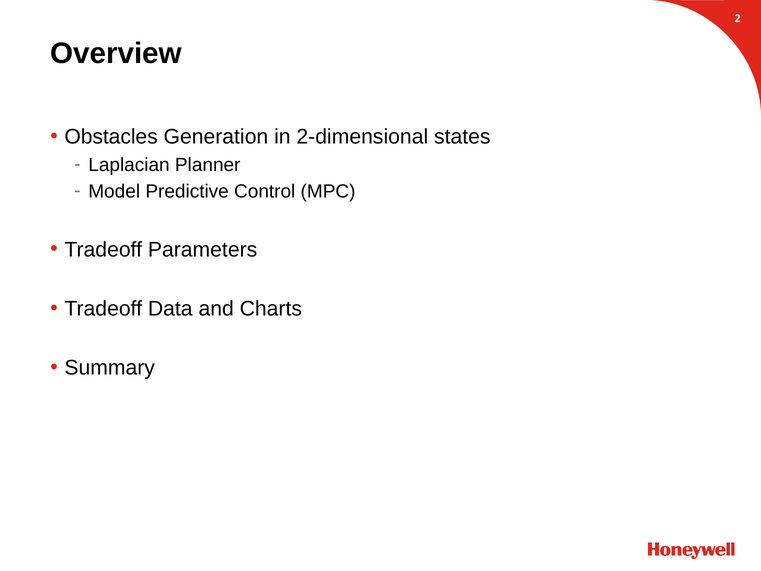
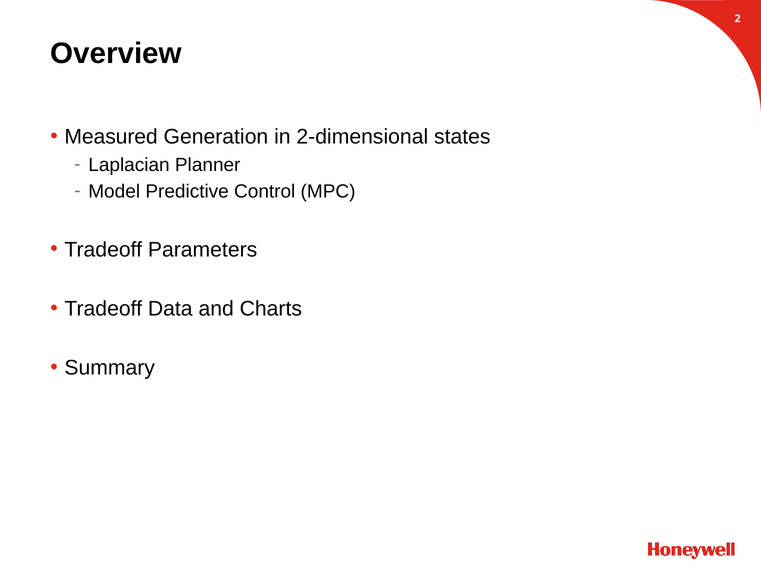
Obstacles: Obstacles -> Measured (111, 137)
